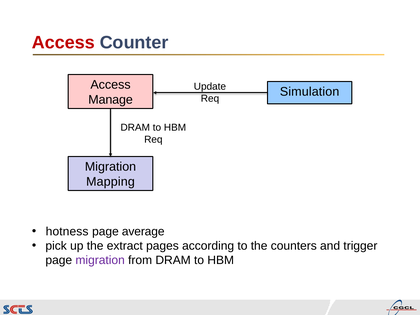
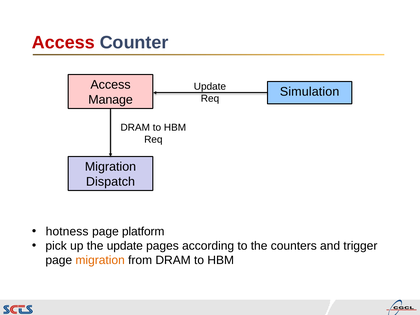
Mapping: Mapping -> Dispatch (110, 182)
average: average -> platform (143, 231)
the extract: extract -> update (125, 246)
migration colour: purple -> orange (100, 260)
